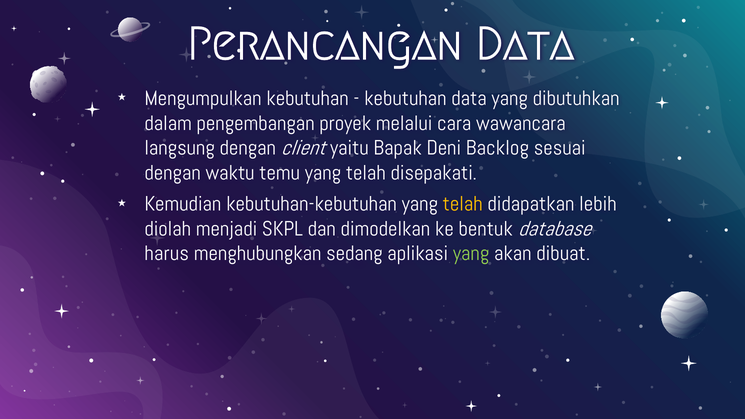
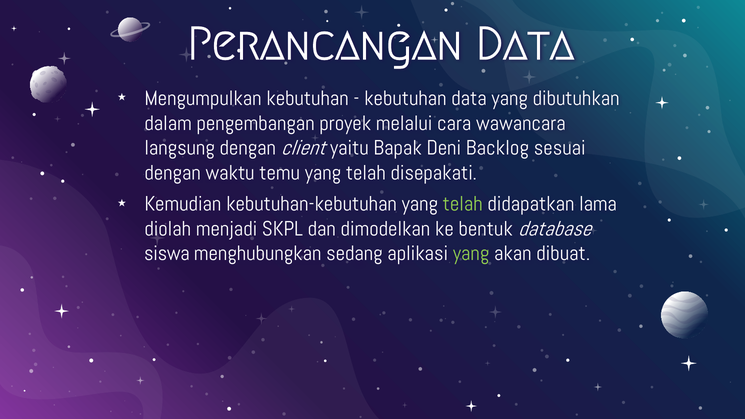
telah colour: yellow -> light green (463, 204)
lebih: lebih -> lama (598, 204)
harus: harus -> siswa (167, 254)
